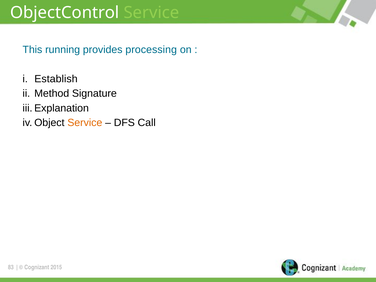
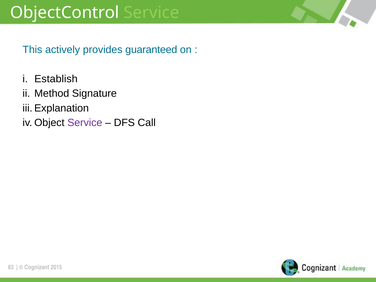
running: running -> actively (63, 50)
processing: processing -> guaranteed (151, 50)
Service colour: orange -> purple (85, 123)
